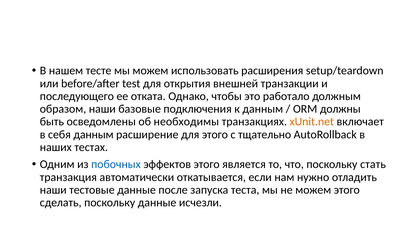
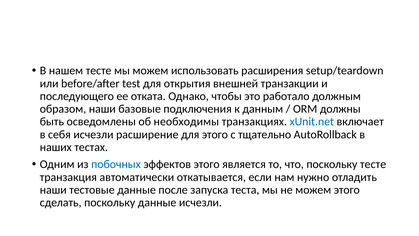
xUnit.net colour: orange -> blue (312, 122)
себя данным: данным -> исчезли (93, 134)
поскольку стать: стать -> тесте (373, 164)
